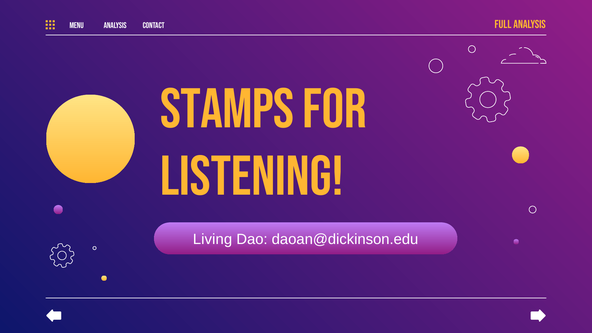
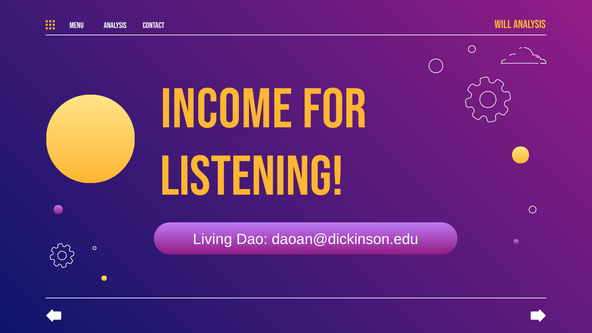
Full: Full -> Will (503, 24)
Stamps: Stamps -> Income (227, 109)
